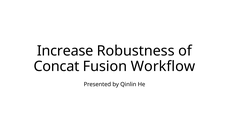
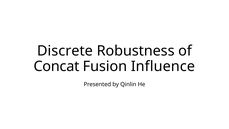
Increase: Increase -> Discrete (65, 51)
Workflow: Workflow -> Influence (163, 66)
